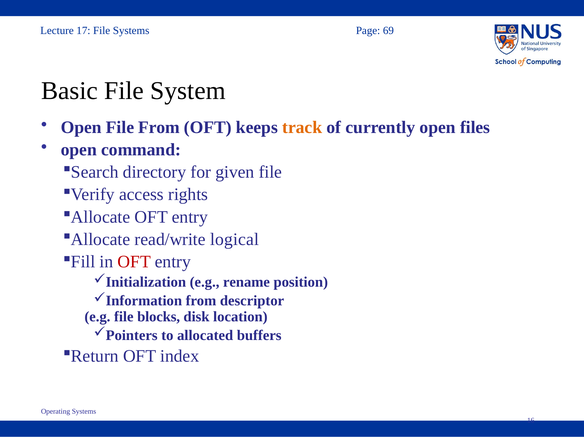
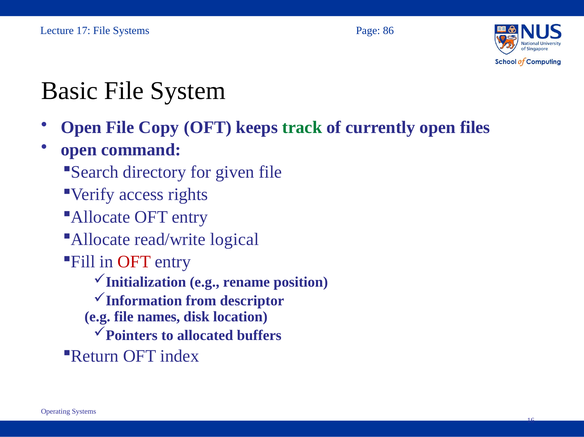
69: 69 -> 86 (388, 31)
File From: From -> Copy (159, 127)
track colour: orange -> green (302, 127)
blocks: blocks -> names (159, 317)
